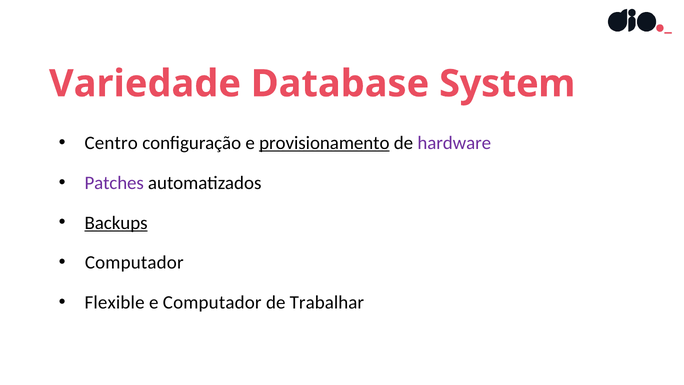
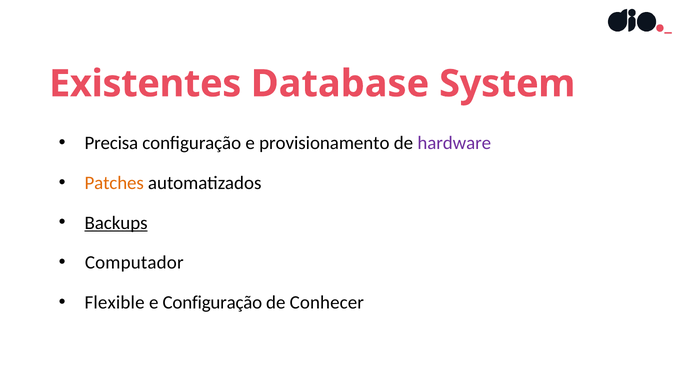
Variedade: Variedade -> Existentes (145, 84)
Centro: Centro -> Precisa (111, 143)
provisionamento underline: present -> none (324, 143)
Patches colour: purple -> orange (114, 183)
e Computador: Computador -> Configuração (212, 302)
Trabalhar: Trabalhar -> Conhecer (327, 302)
